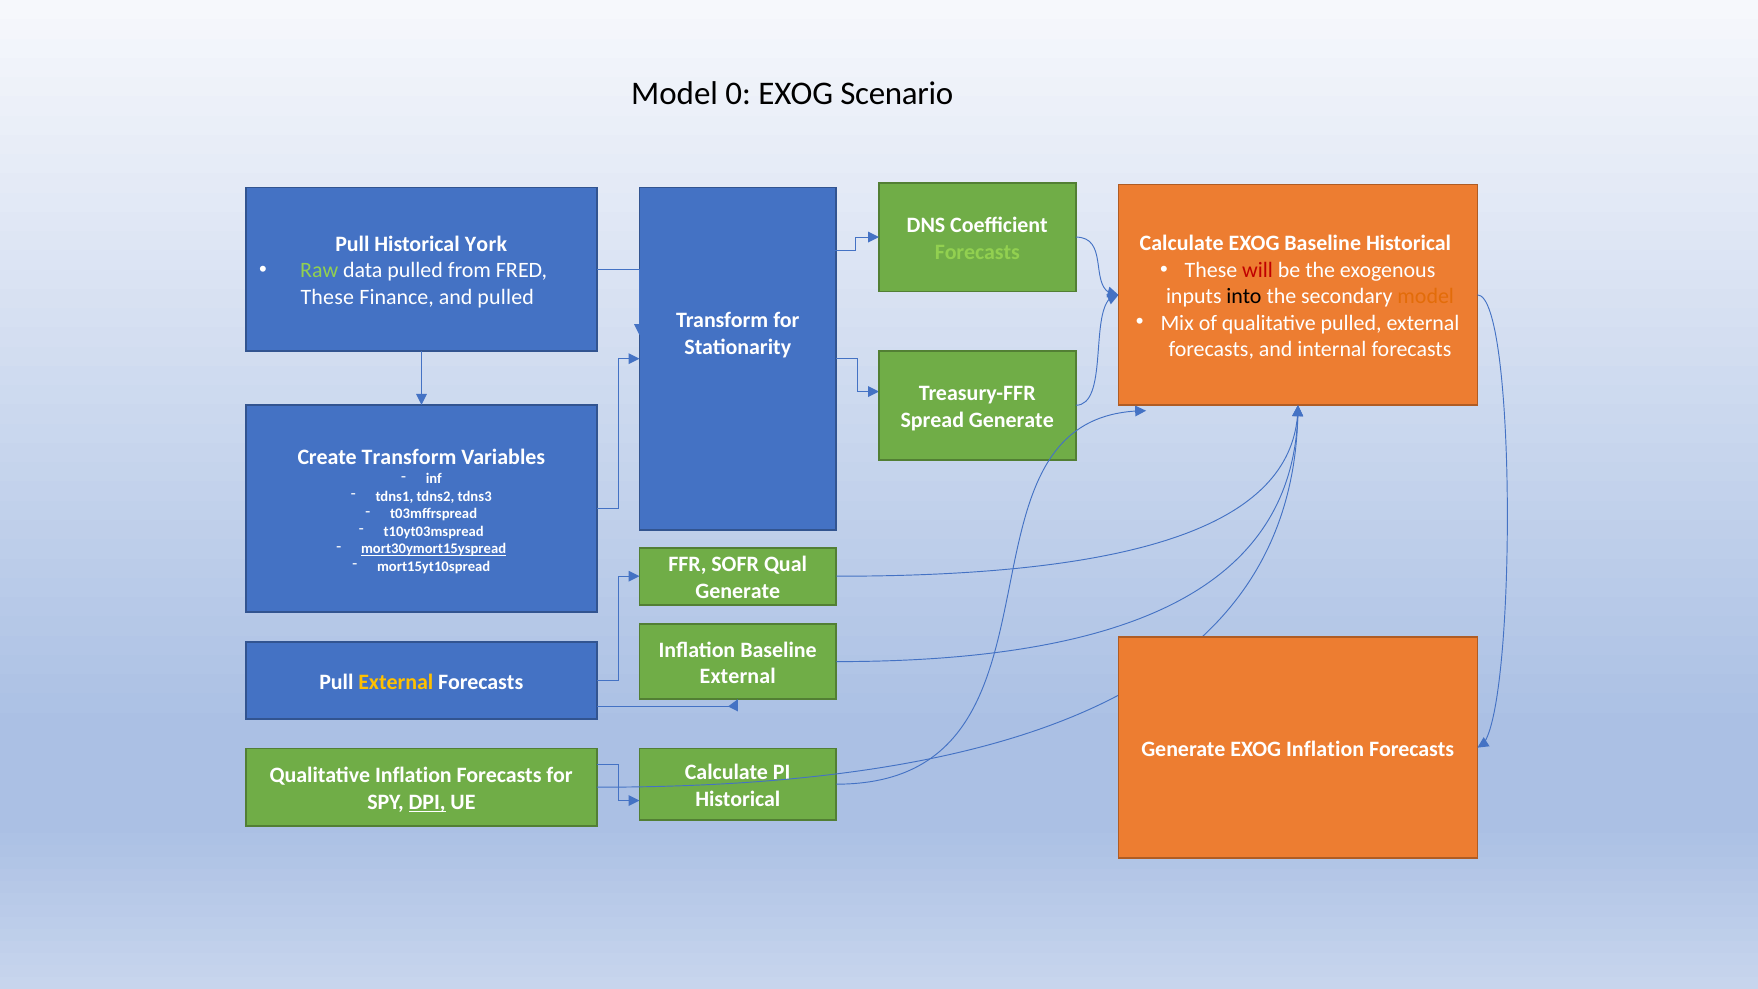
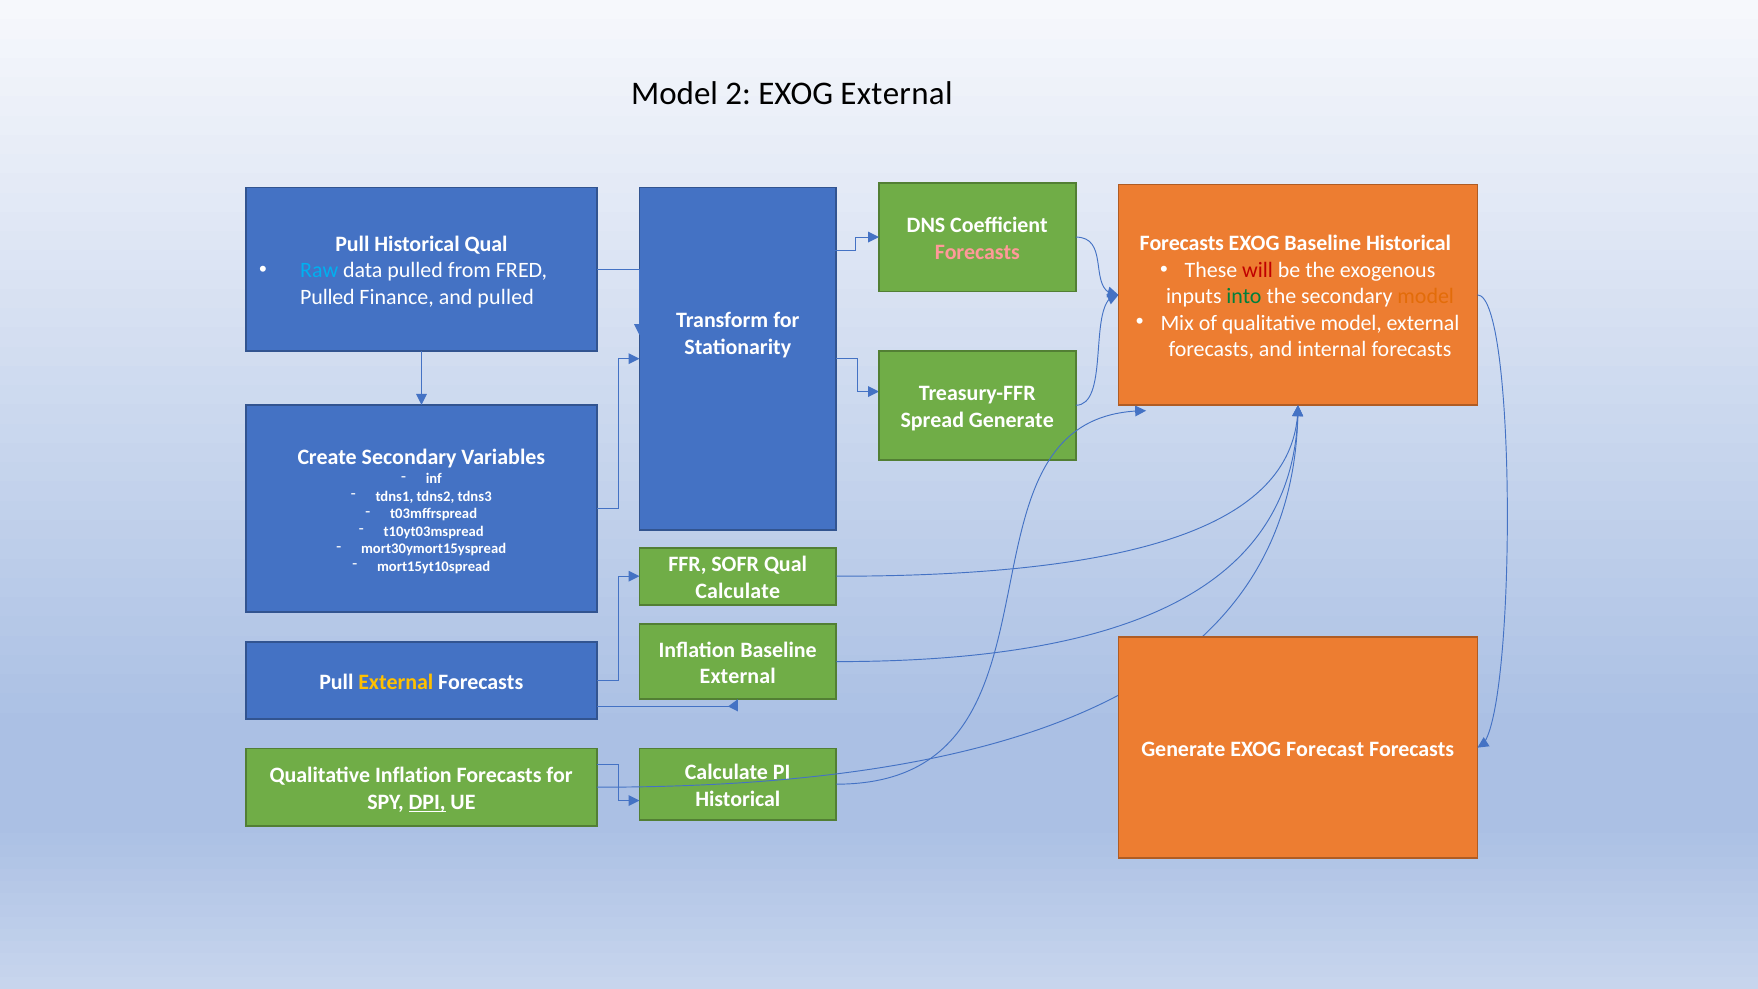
0: 0 -> 2 (738, 94)
EXOG Scenario: Scenario -> External (897, 94)
Calculate: Calculate -> Forecasts (1182, 244)
Historical York: York -> Qual (486, 244)
Forecasts colour: light green -> pink (977, 252)
Raw colour: light green -> light blue (319, 271)
into colour: black -> green (1244, 296)
These: These -> Pulled (328, 297)
qualitative pulled: pulled -> model (1351, 323)
Create Transform: Transform -> Secondary (409, 457)
mort30ymort15yspread underline: present -> none (434, 549)
Generate: Generate -> Calculate (738, 591)
EXOG Inflation: Inflation -> Forecast (1325, 749)
